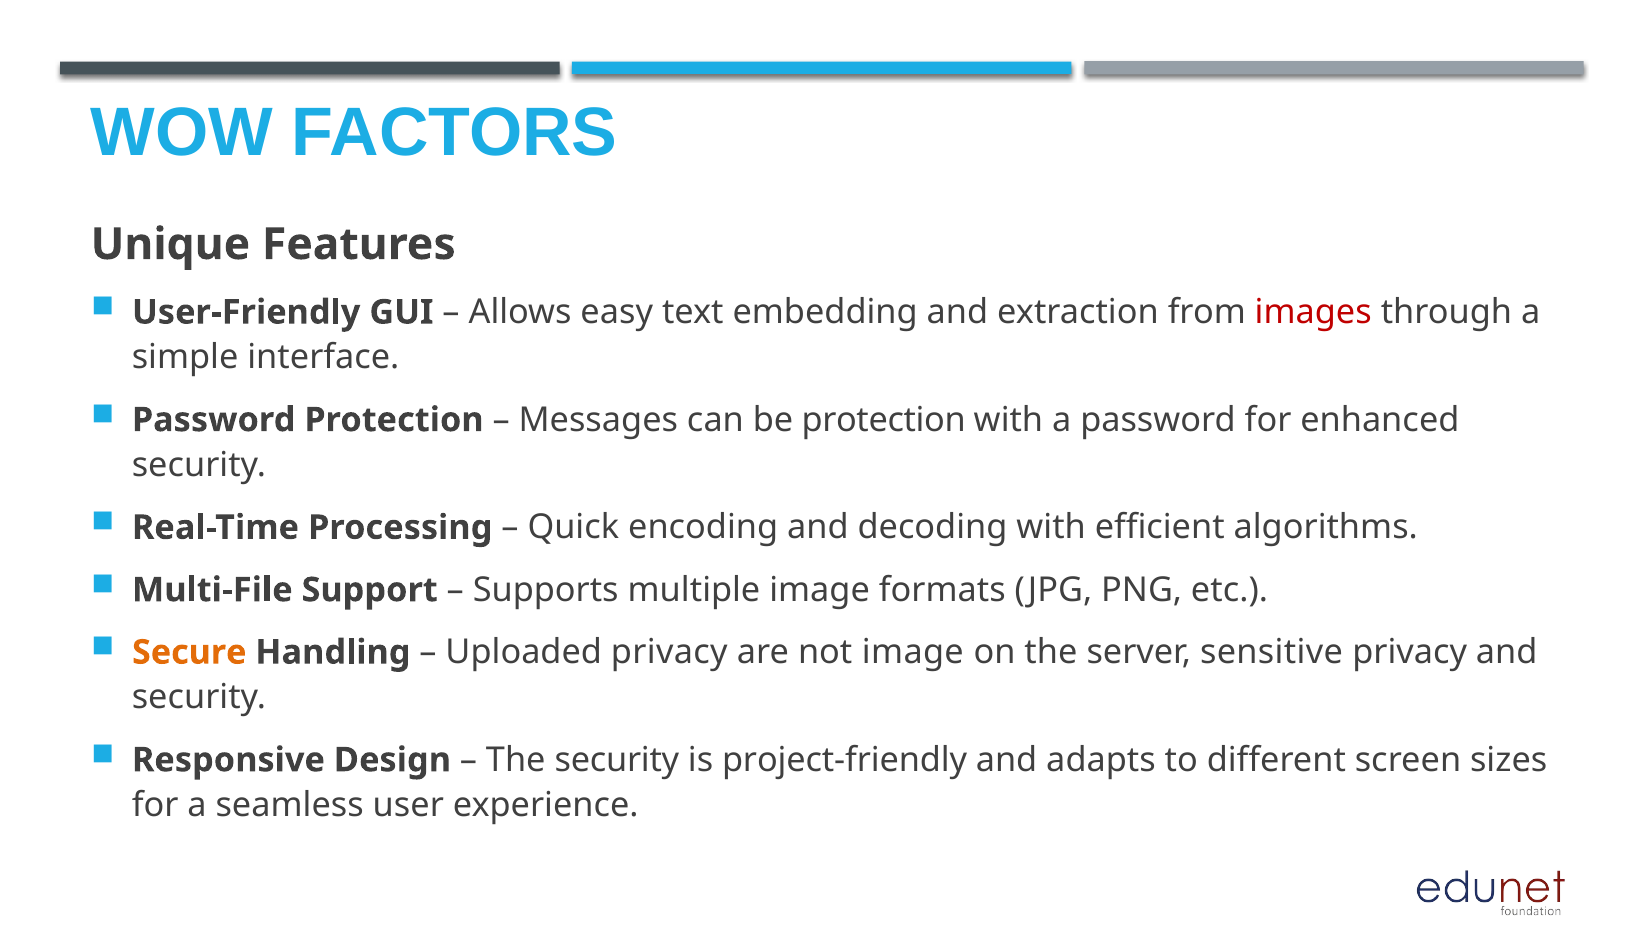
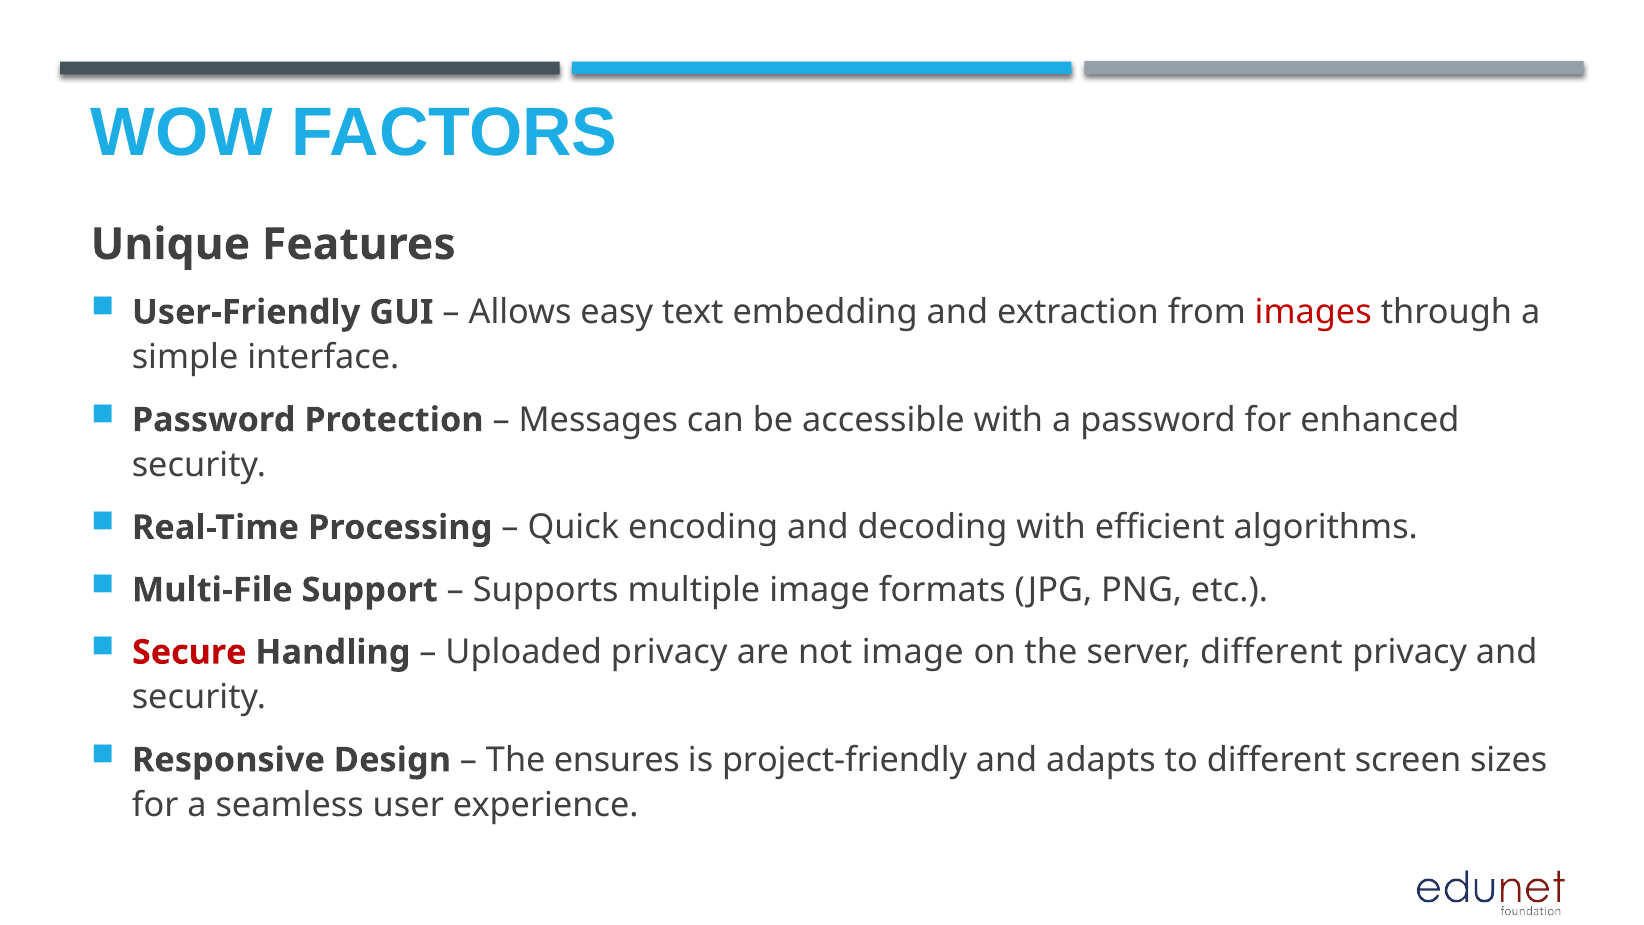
be protection: protection -> accessible (883, 420)
Secure colour: orange -> red (189, 652)
server sensitive: sensitive -> different (1271, 652)
The security: security -> ensures (617, 760)
